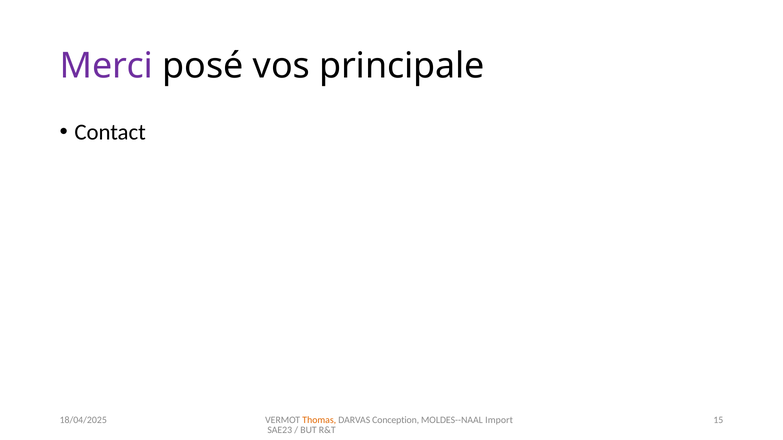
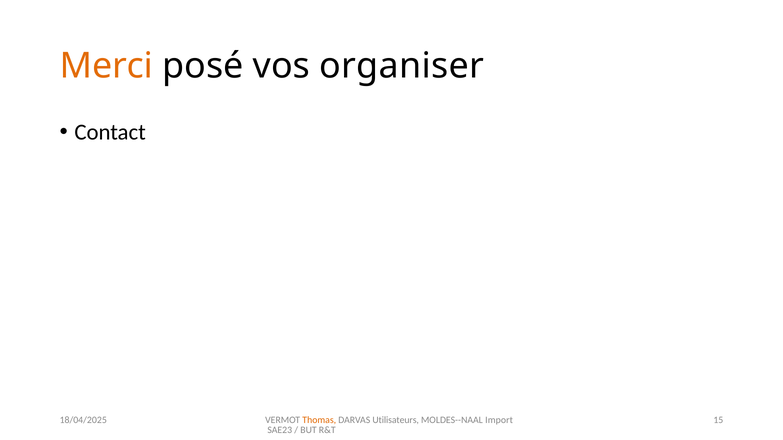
Merci colour: purple -> orange (106, 66)
principale: principale -> organiser (402, 66)
Conception: Conception -> Utilisateurs (396, 421)
